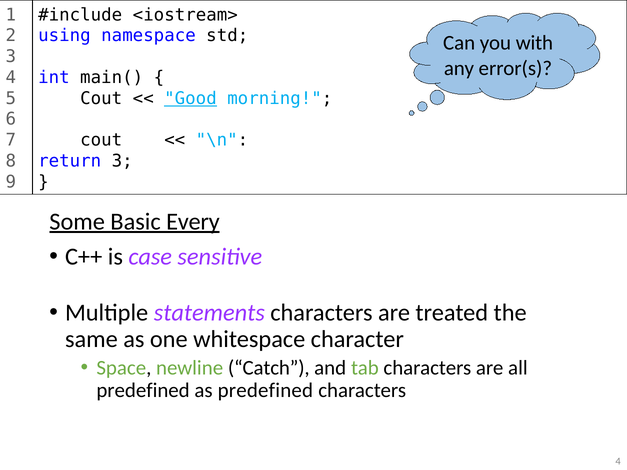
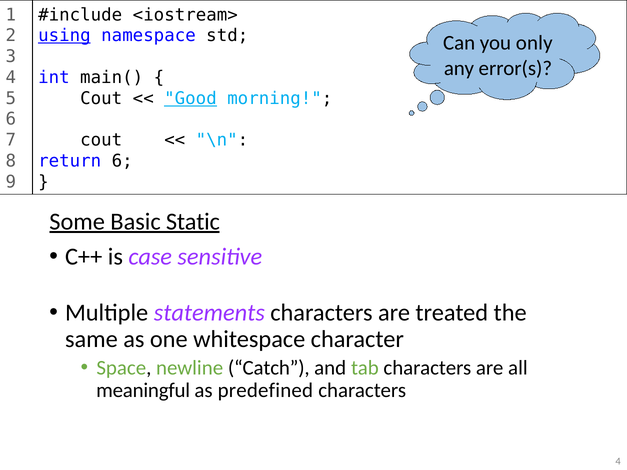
using underline: none -> present (64, 36)
with: with -> only (534, 43)
return 3: 3 -> 6 (122, 161)
Every: Every -> Static (193, 222)
predefined: predefined -> meaningful (143, 391)
